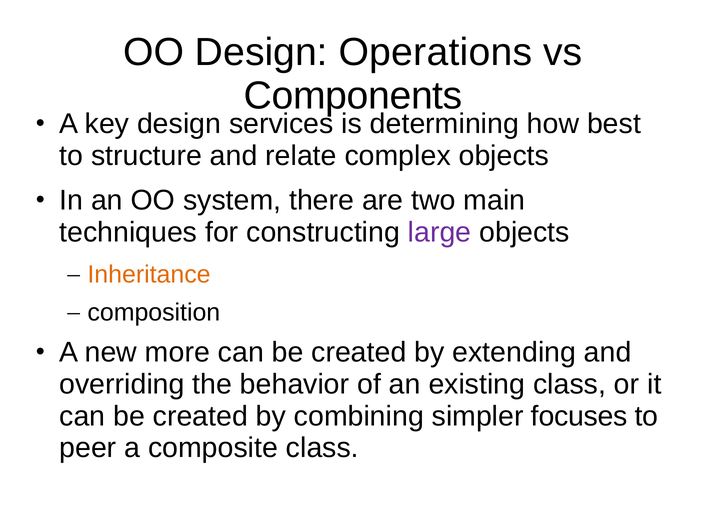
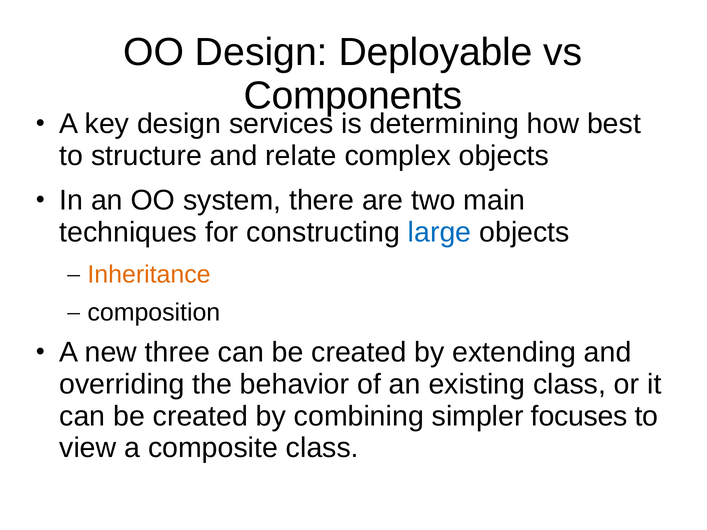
Operations: Operations -> Deployable (436, 52)
large colour: purple -> blue (440, 232)
more: more -> three (177, 353)
peer: peer -> view (88, 448)
